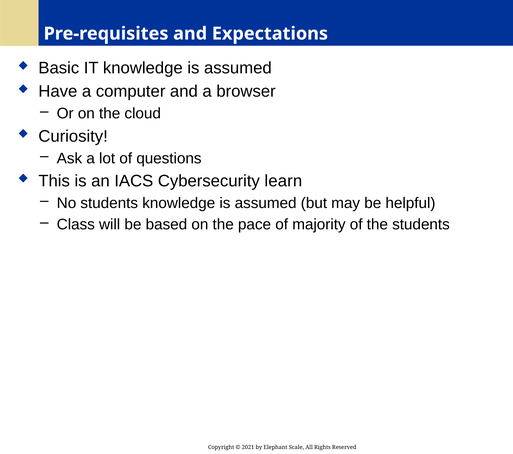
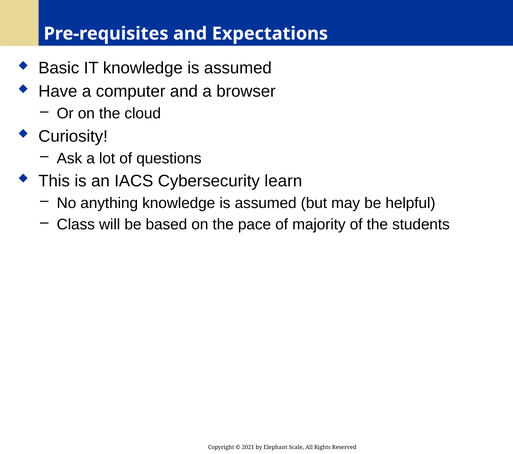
No students: students -> anything (109, 203)
